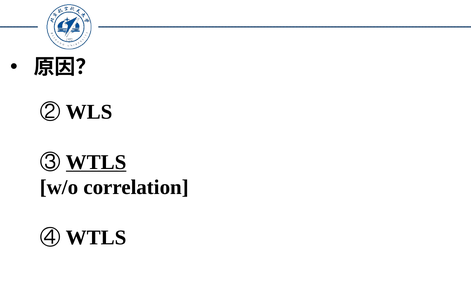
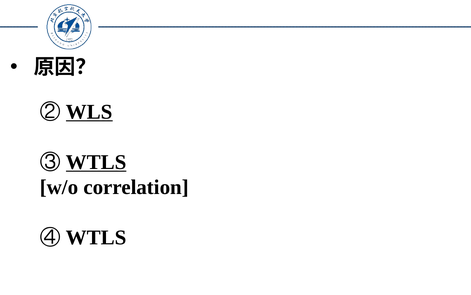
WLS underline: none -> present (89, 112)
